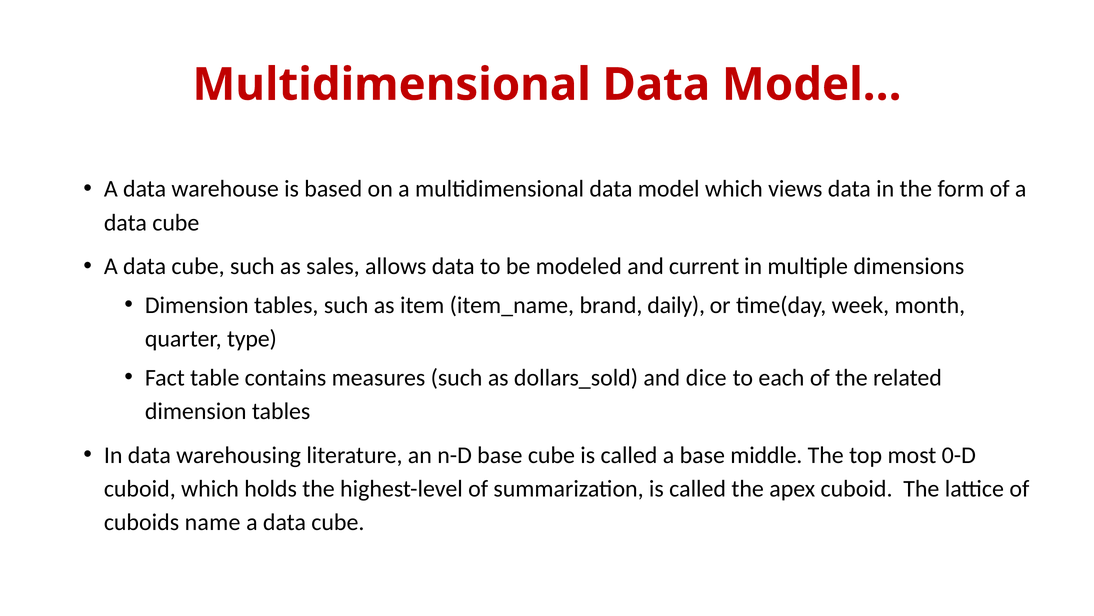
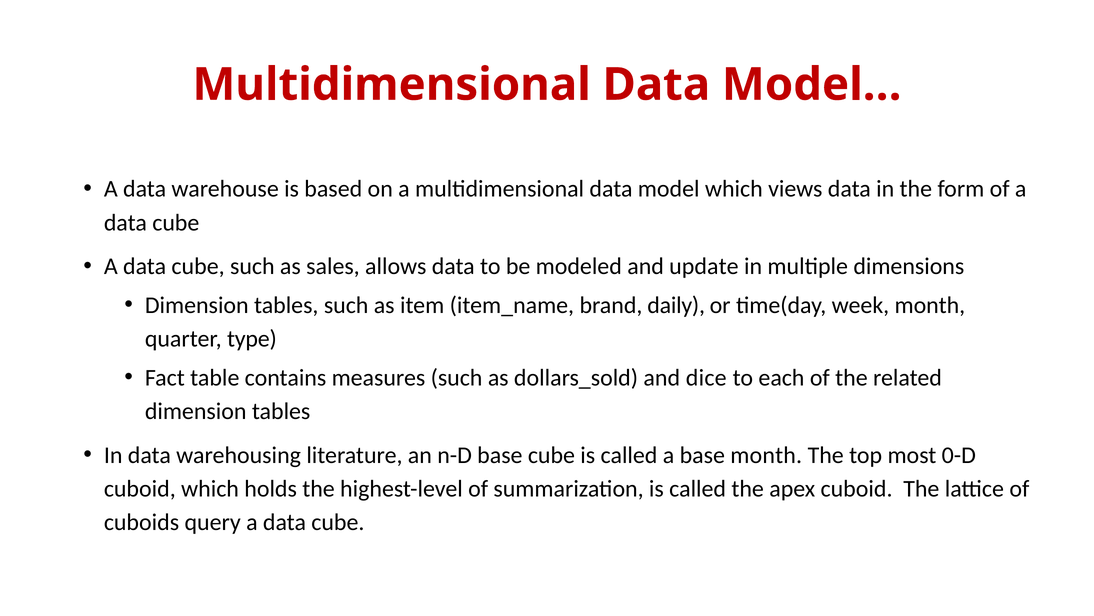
current: current -> update (704, 266)
base middle: middle -> month (766, 455)
name: name -> query (213, 522)
